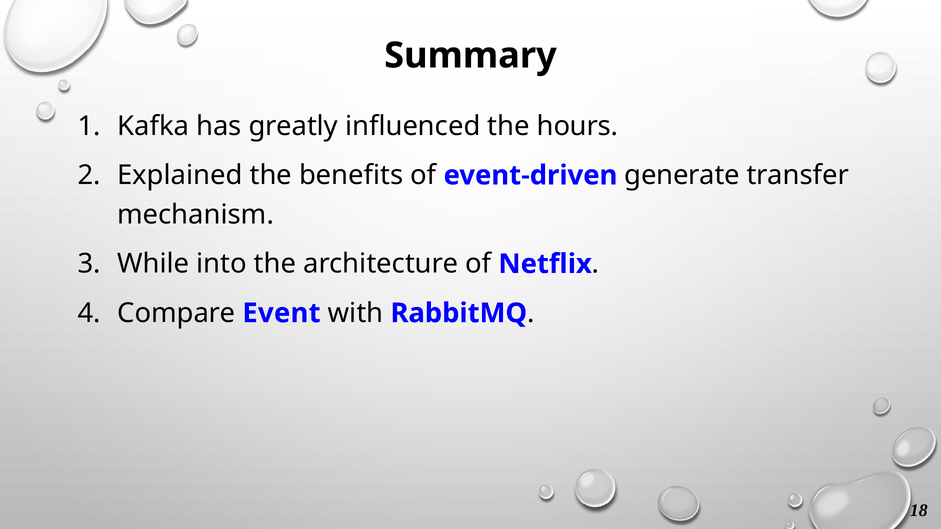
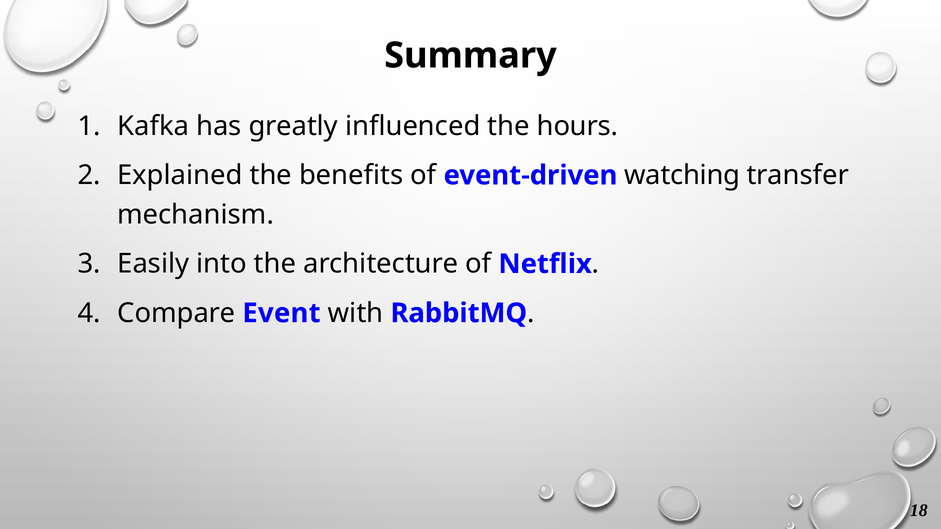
generate: generate -> watching (682, 175)
While: While -> Easily (153, 264)
